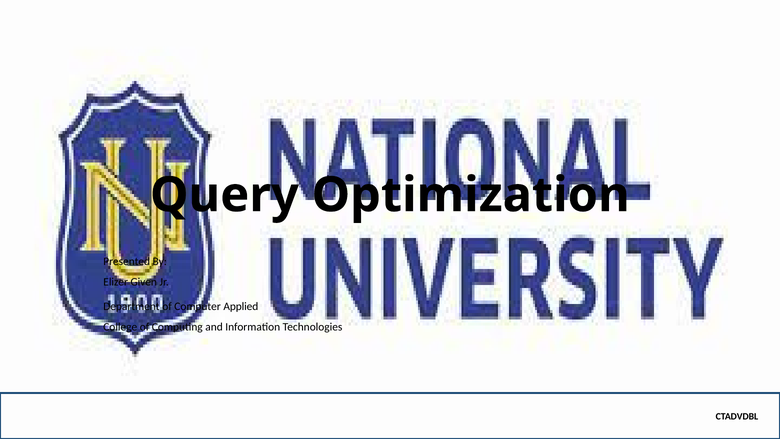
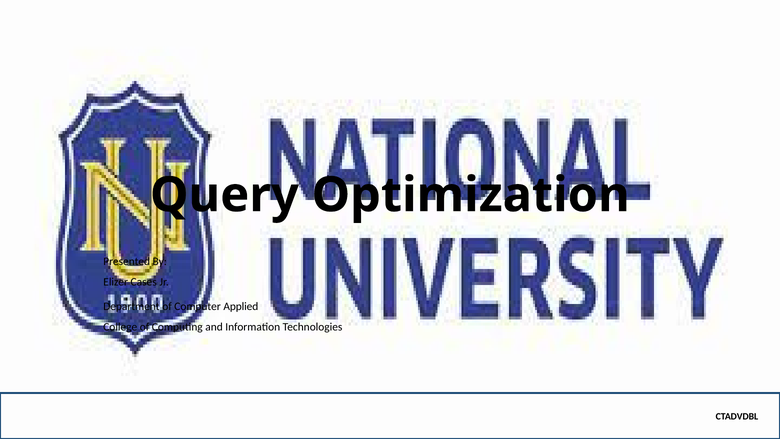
Given: Given -> Cases (144, 282)
